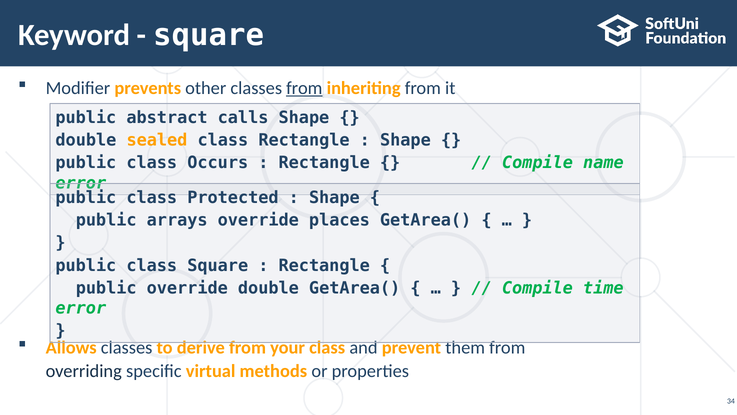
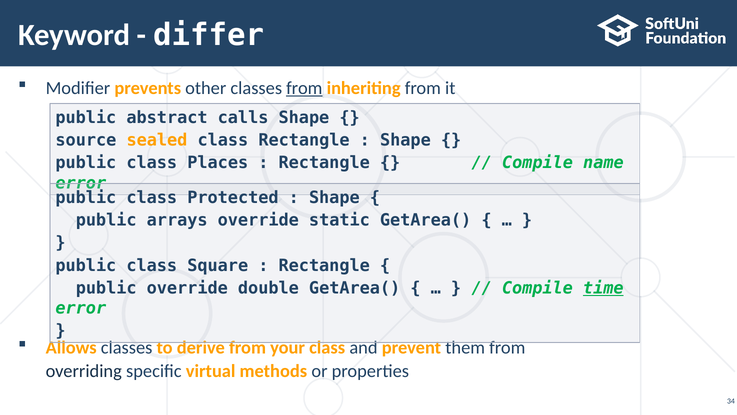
square: square -> differ (209, 35)
double: double -> source (86, 140)
Occurs: Occurs -> Places (218, 163)
places: places -> static (339, 220)
time underline: none -> present (603, 288)
